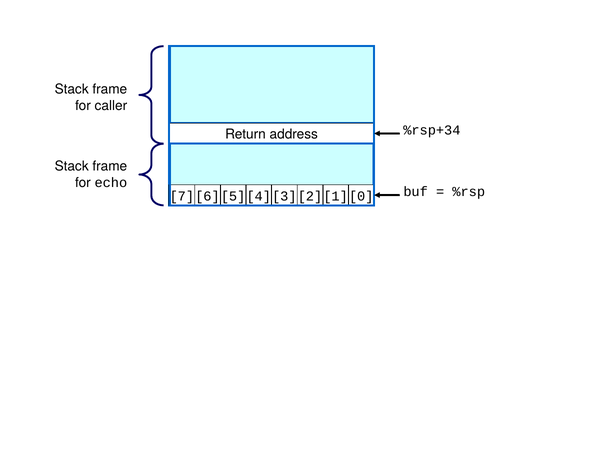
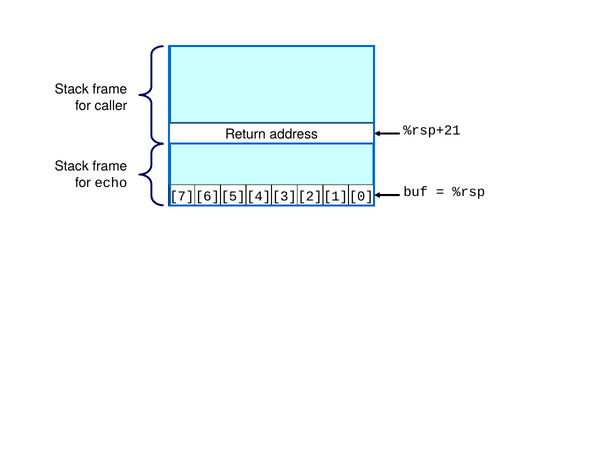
%rsp+34: %rsp+34 -> %rsp+21 (432, 130)
